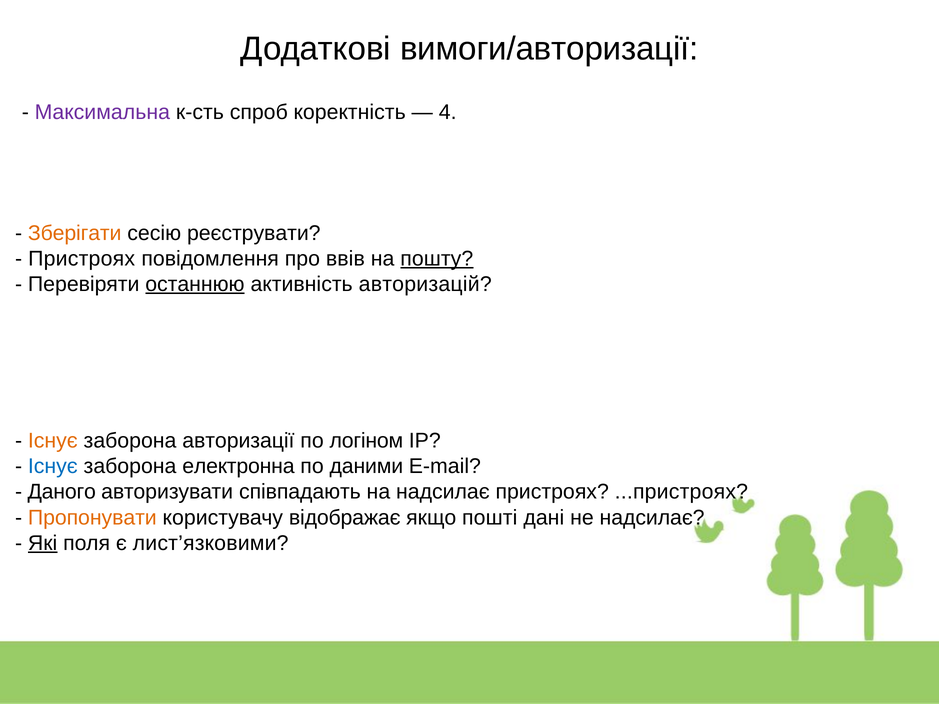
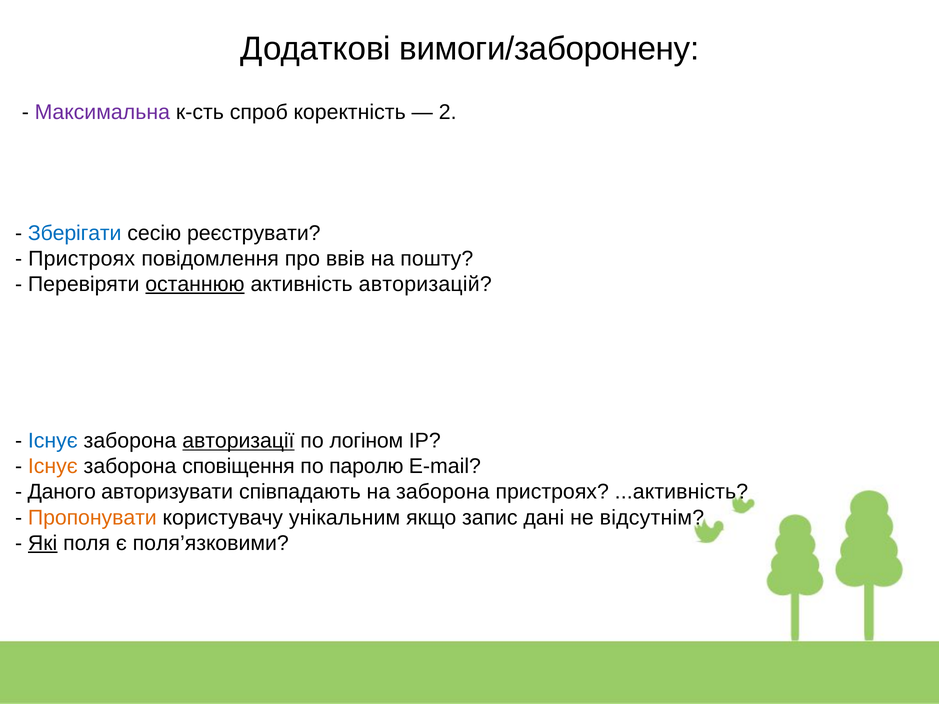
вимоги/авторизації: вимоги/авторизації -> вимоги/заборонену (549, 49)
4: 4 -> 2 (448, 112)
Зберігати colour: orange -> blue (75, 233)
пошту underline: present -> none (437, 259)
Існує colour: orange -> blue (53, 441)
авторизації underline: none -> present (238, 441)
Існує colour: blue -> orange (53, 466)
електронна: електронна -> сповіщення (238, 466)
даними: даними -> паролю (366, 466)
на надсилає: надсилає -> заборона (443, 492)
...пристроях: ...пристроях -> ...активність (681, 492)
відображає: відображає -> унікальним (345, 518)
пошті: пошті -> запис (490, 518)
не надсилає: надсилає -> відсутнім (652, 518)
лист’язковими: лист’язковими -> поля’язковими (211, 543)
